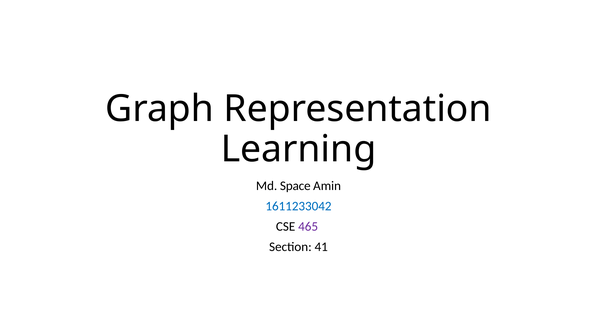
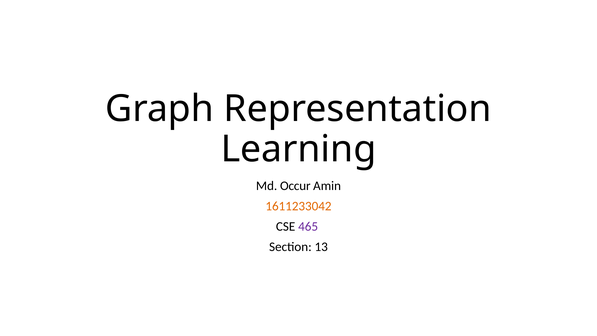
Space: Space -> Occur (295, 186)
1611233042 colour: blue -> orange (298, 206)
41: 41 -> 13 (321, 247)
